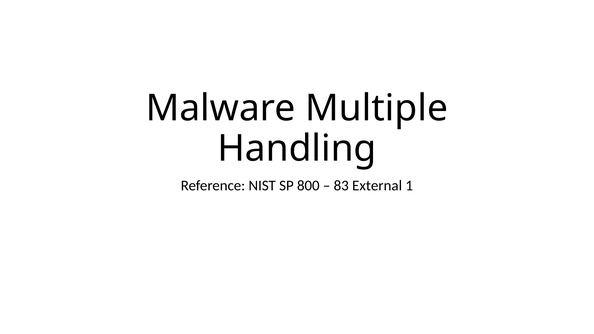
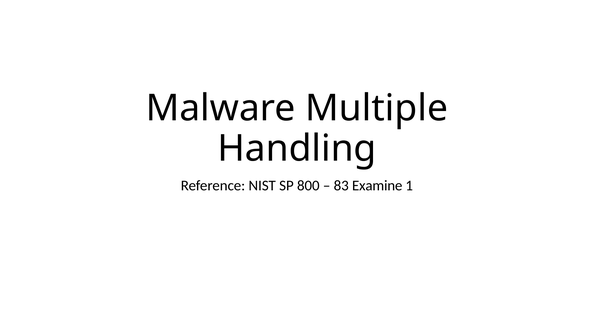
External: External -> Examine (377, 186)
